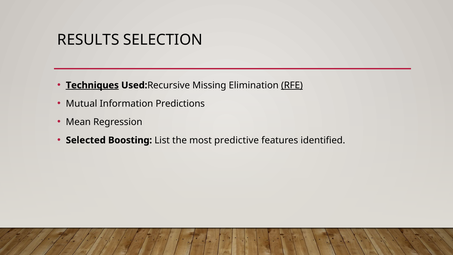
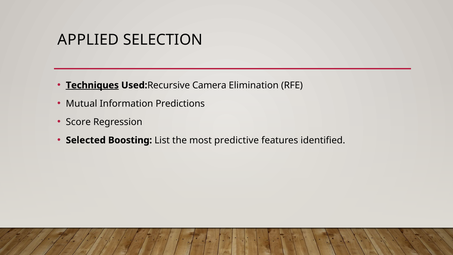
RESULTS: RESULTS -> APPLIED (88, 40)
Missing: Missing -> Camera (209, 85)
RFE underline: present -> none (292, 85)
Mean: Mean -> Score (78, 122)
